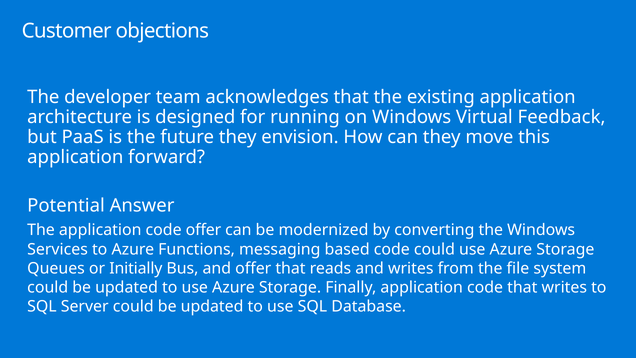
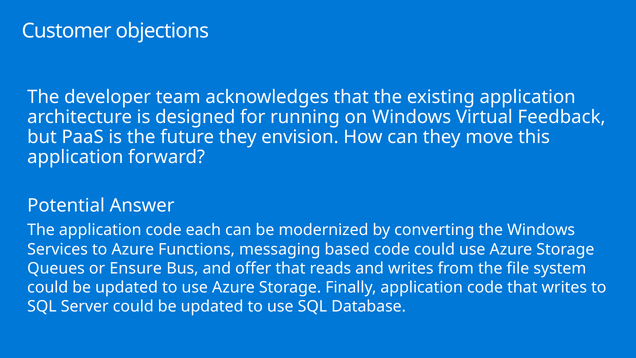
code offer: offer -> each (203, 230)
Initially: Initially -> Ensure (136, 268)
